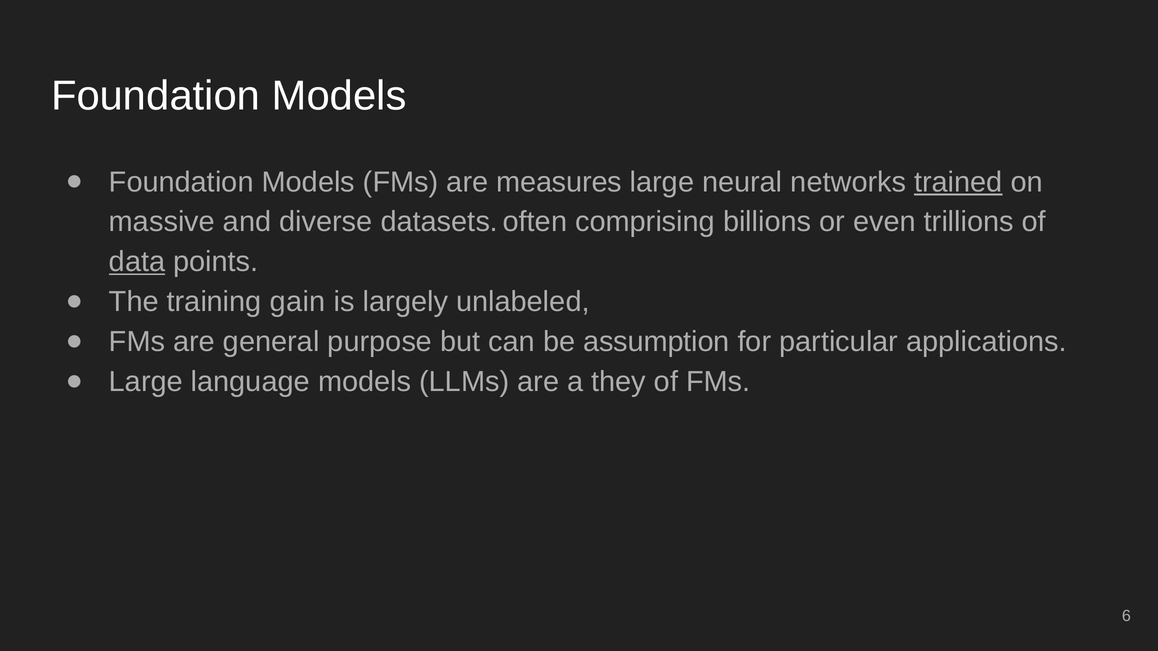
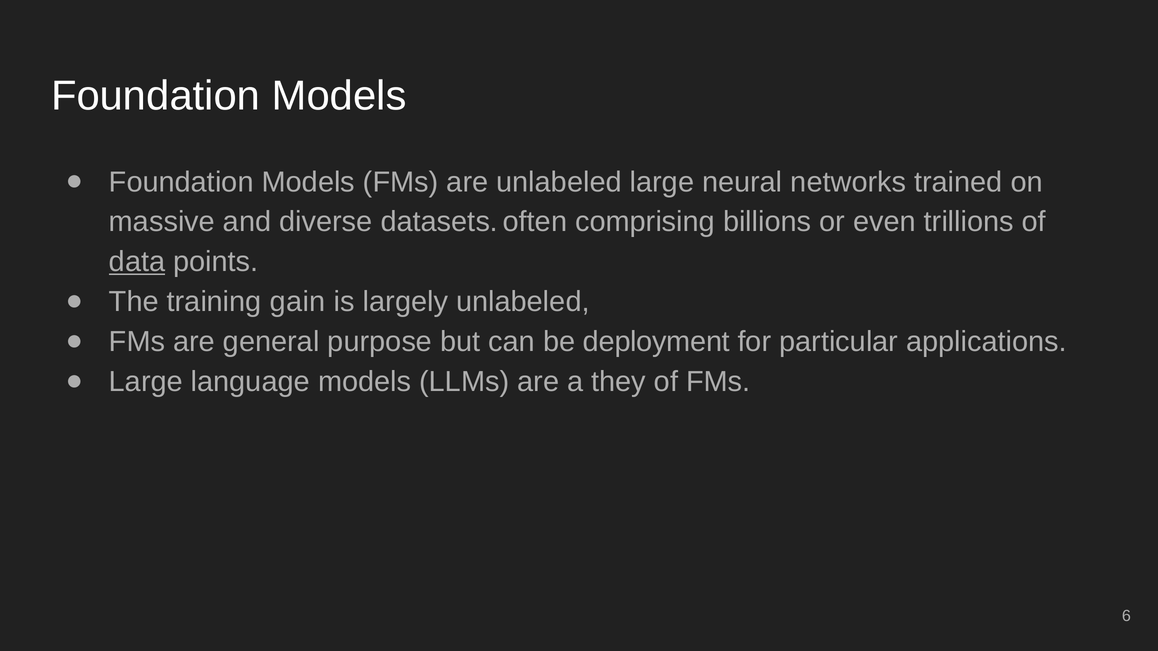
are measures: measures -> unlabeled (559, 182)
trained underline: present -> none (958, 182)
assumption: assumption -> deployment (656, 342)
